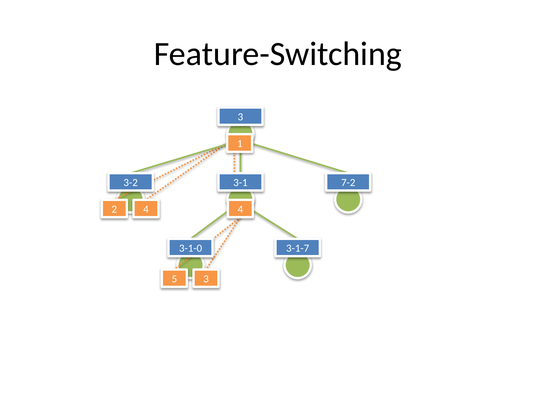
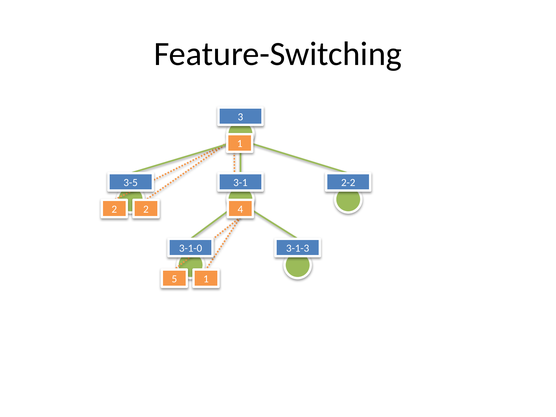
3-2: 3-2 -> 3-5 (131, 183)
7-2: 7-2 -> 2-2 (348, 183)
2 4: 4 -> 2 (146, 209)
3-1-7: 3-1-7 -> 3-1-3 (298, 248)
5 3: 3 -> 1 (206, 279)
